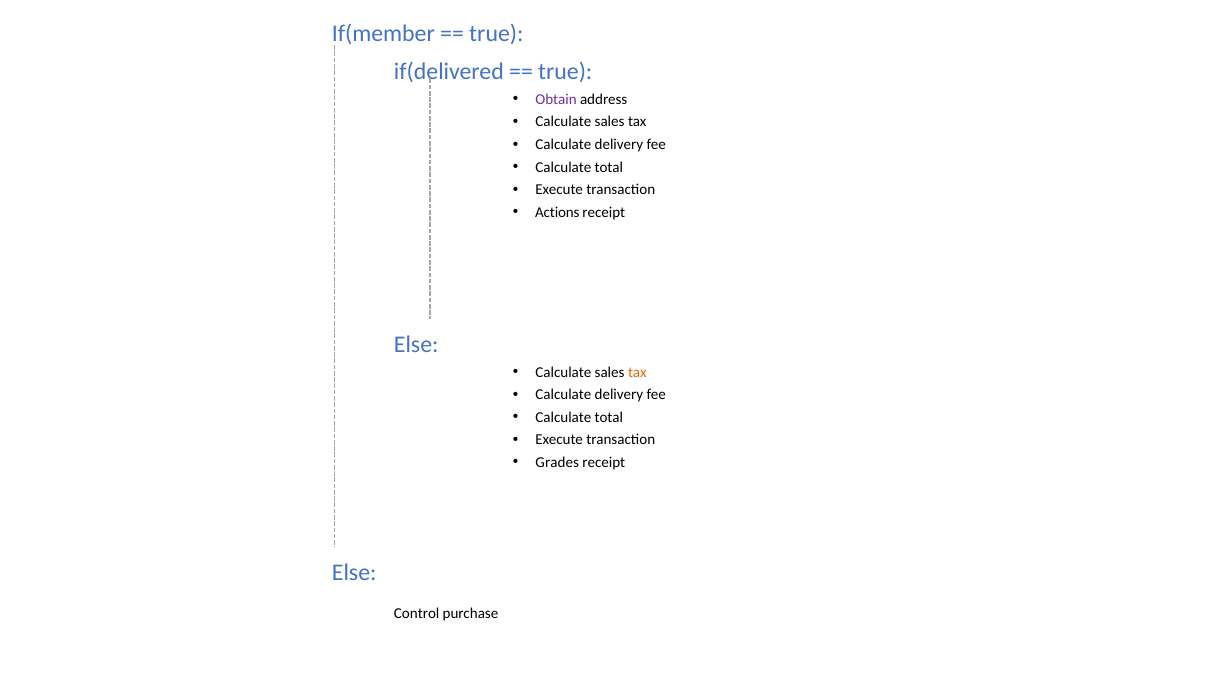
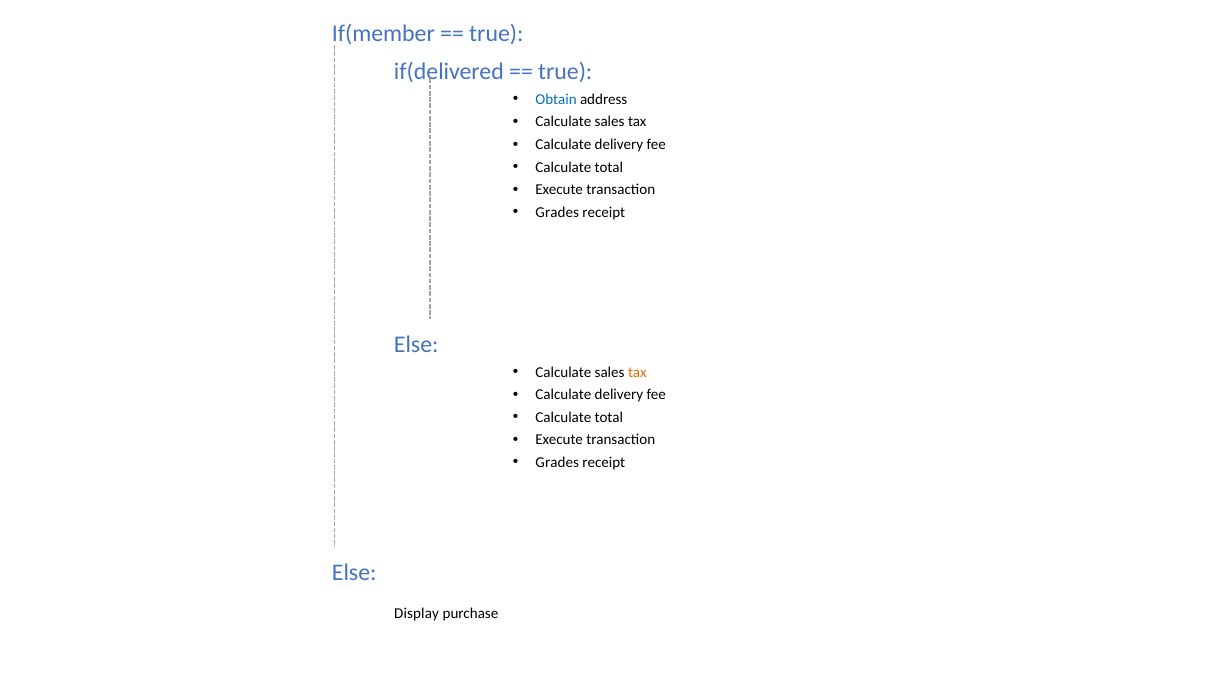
Obtain colour: purple -> blue (556, 100)
Actions: Actions -> Grades (557, 212)
Control: Control -> Display (417, 614)
